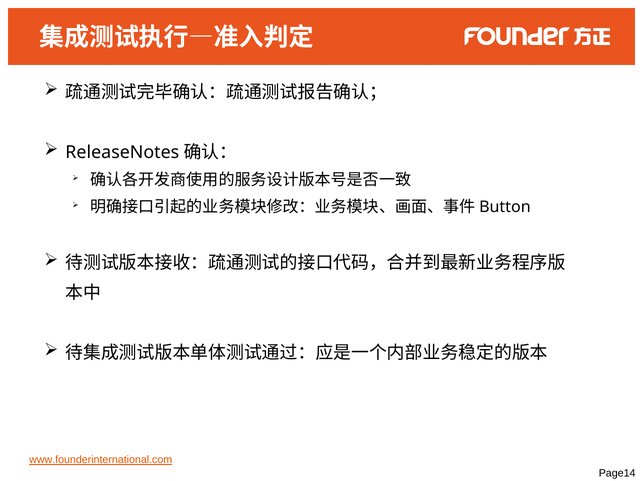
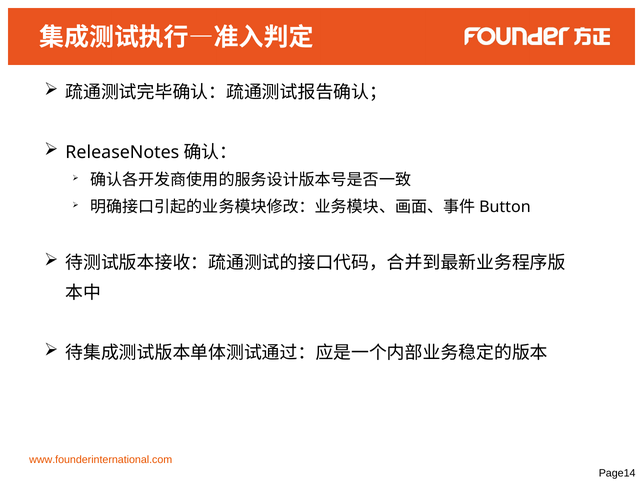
www.founderinternational.com underline: present -> none (101, 460)
